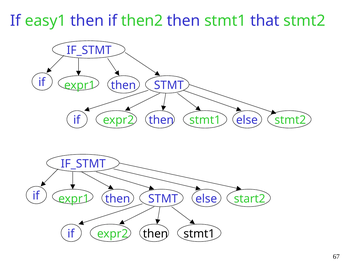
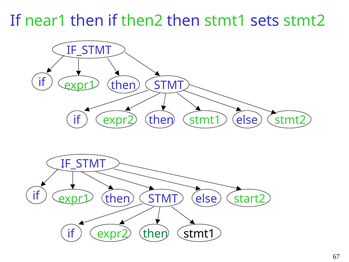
easy1: easy1 -> near1 (46, 21)
that: that -> sets (265, 21)
then colour: black -> green (155, 233)
